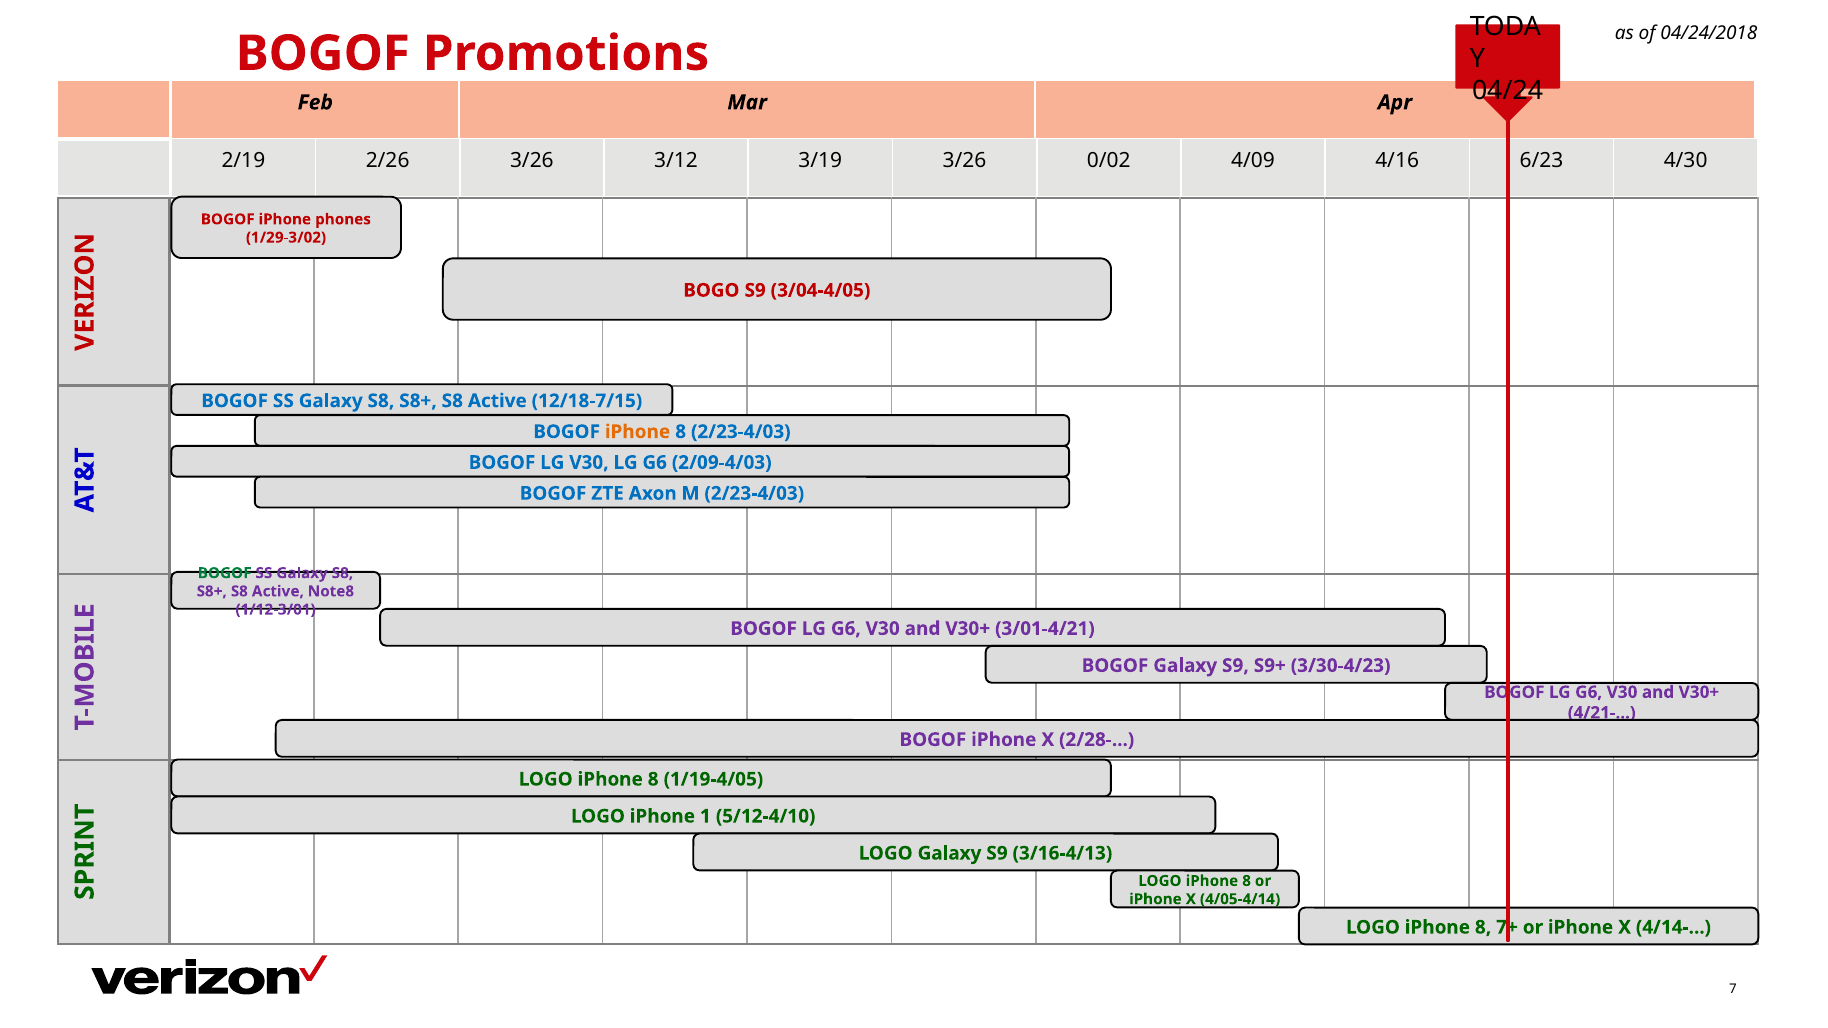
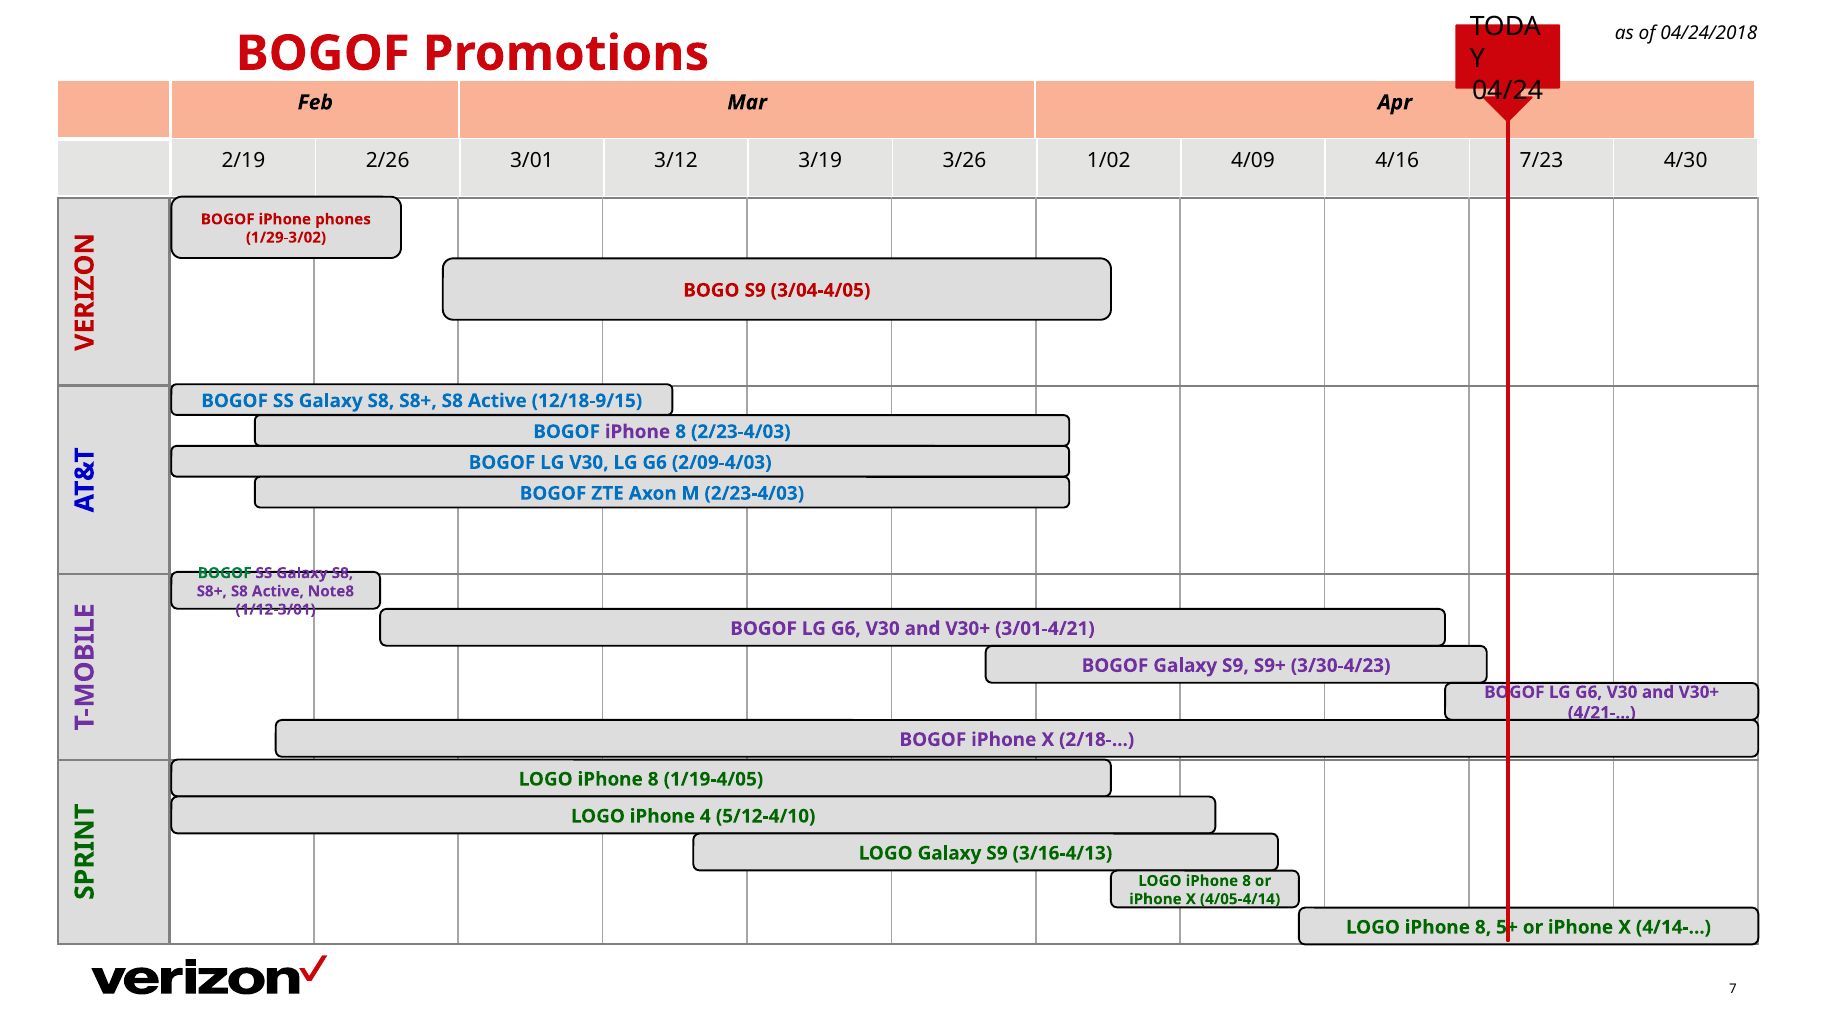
2/26 3/26: 3/26 -> 3/01 (532, 161)
0/02: 0/02 -> 1/02 (1109, 161)
6/23: 6/23 -> 7/23 (1541, 161)
12/18-7/15: 12/18-7/15 -> 12/18-9/15 (587, 401)
iPhone colour: orange -> purple (638, 432)
2/28-: 2/28- -> 2/18- (1097, 740)
1: 1 -> 4 (705, 816)
7+: 7+ -> 5+ (1507, 927)
